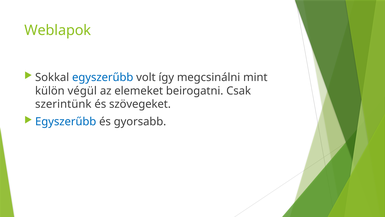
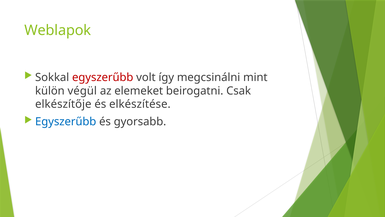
egyszerűbb colour: blue -> red (103, 77)
szerintünk: szerintünk -> elkészítője (63, 104)
szövegeket: szövegeket -> elkészítése (140, 104)
